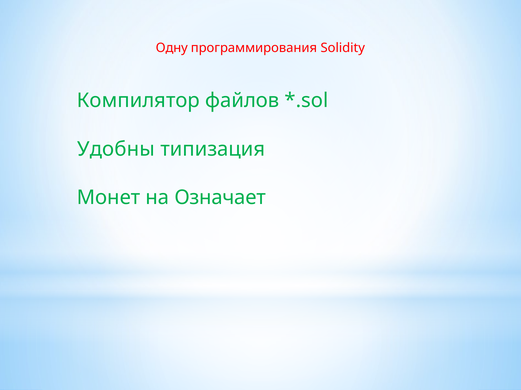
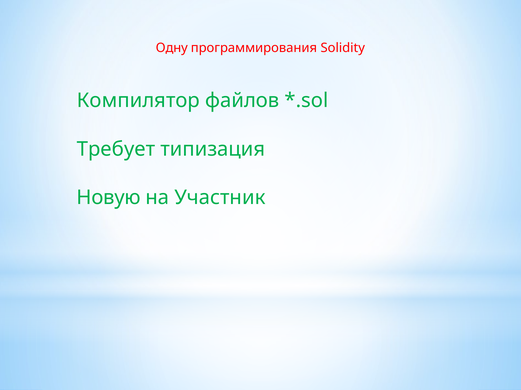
Удобны: Удобны -> Требует (116, 149)
Монет: Монет -> Новую (109, 198)
Означает: Означает -> Участник (220, 198)
